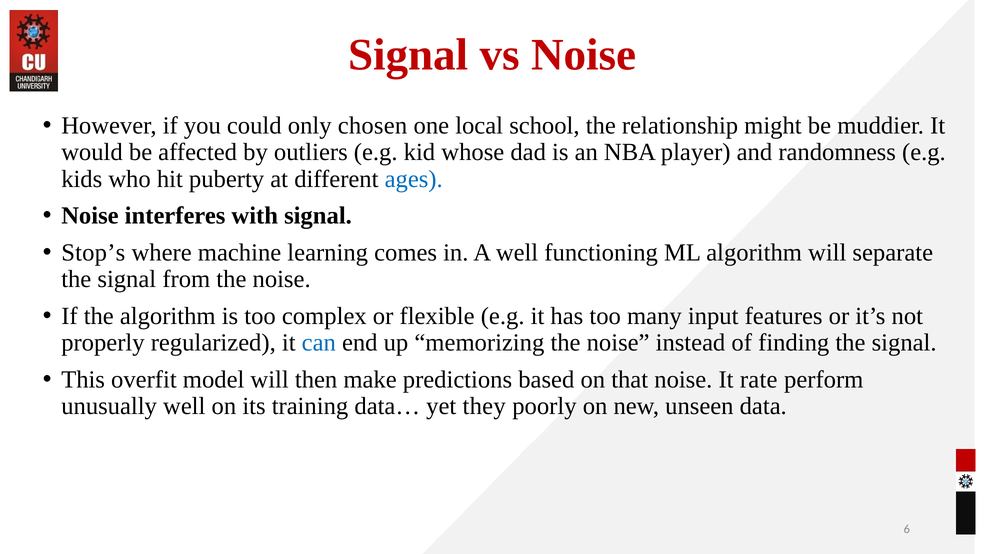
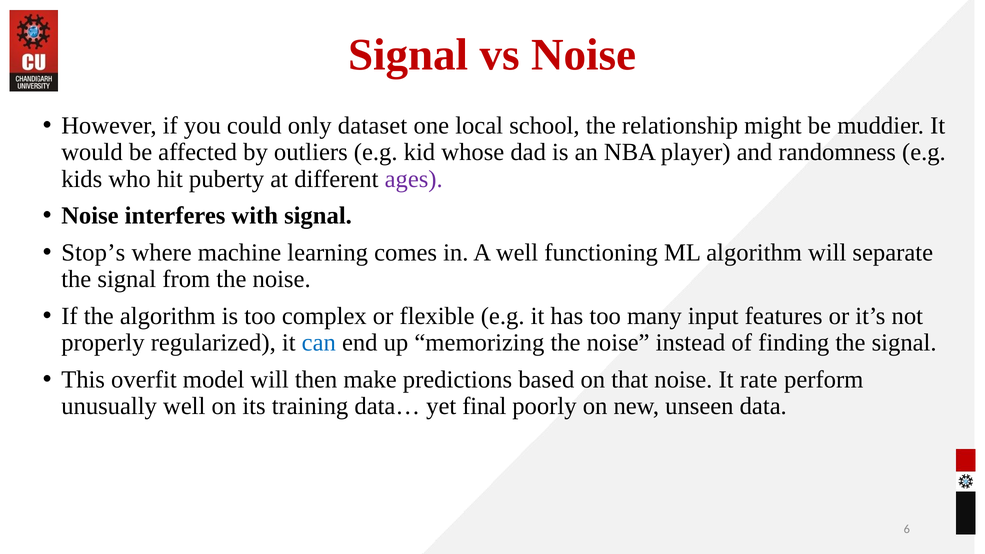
chosen: chosen -> dataset (373, 126)
ages colour: blue -> purple (414, 179)
they: they -> final (484, 406)
